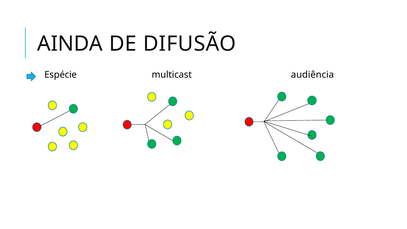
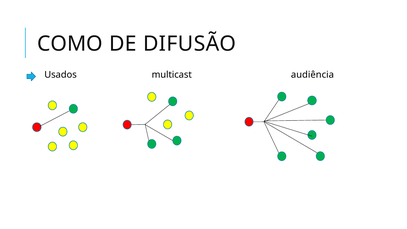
AINDA: AINDA -> COMO (70, 44)
Espécie: Espécie -> Usados (61, 75)
